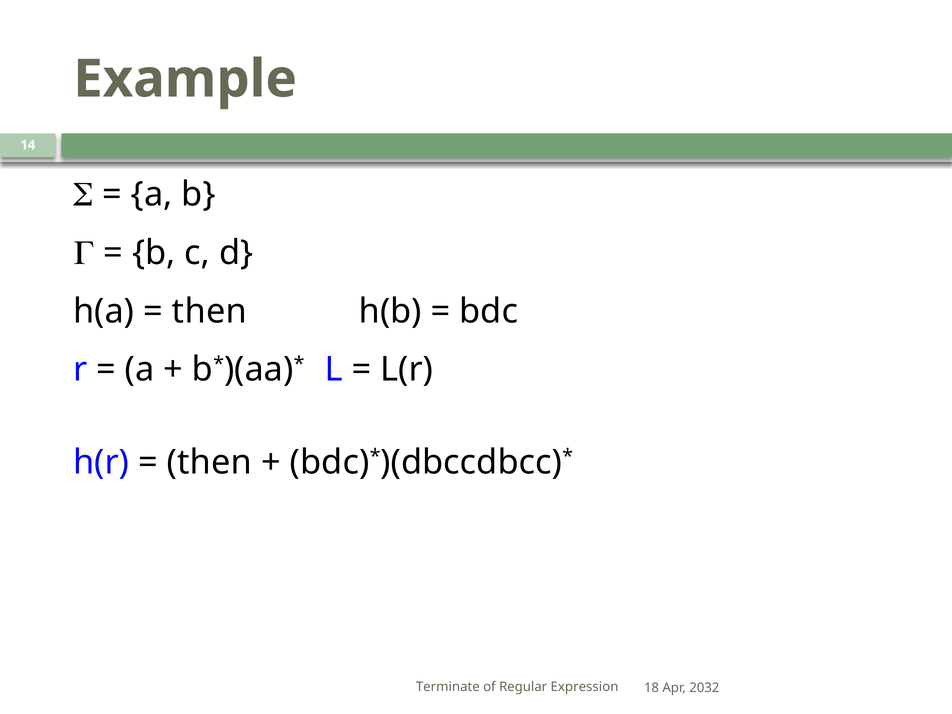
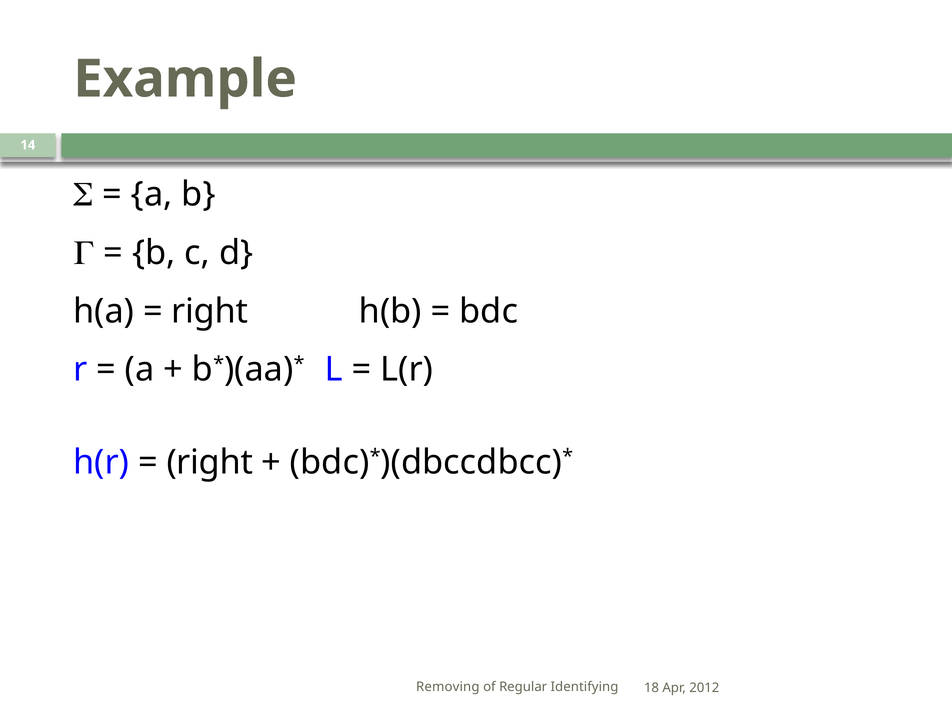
then: then -> right (210, 311)
then: then -> right (210, 462)
Terminate: Terminate -> Removing (448, 687)
Expression: Expression -> Identifying (585, 687)
2032: 2032 -> 2012 (704, 688)
